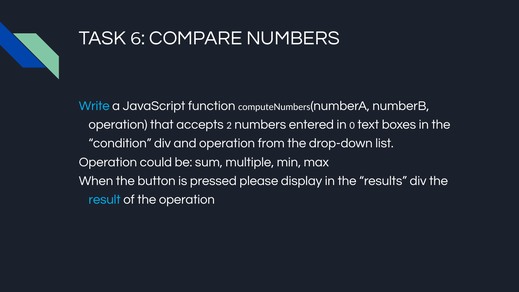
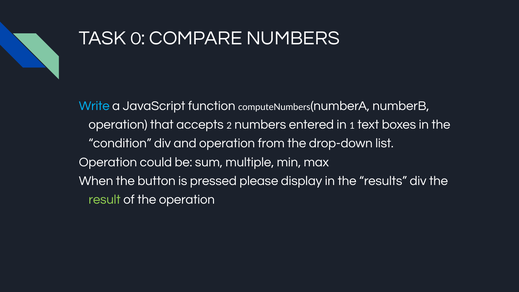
6: 6 -> 0 (136, 39)
0: 0 -> 1 (352, 126)
result colour: light blue -> light green (105, 199)
